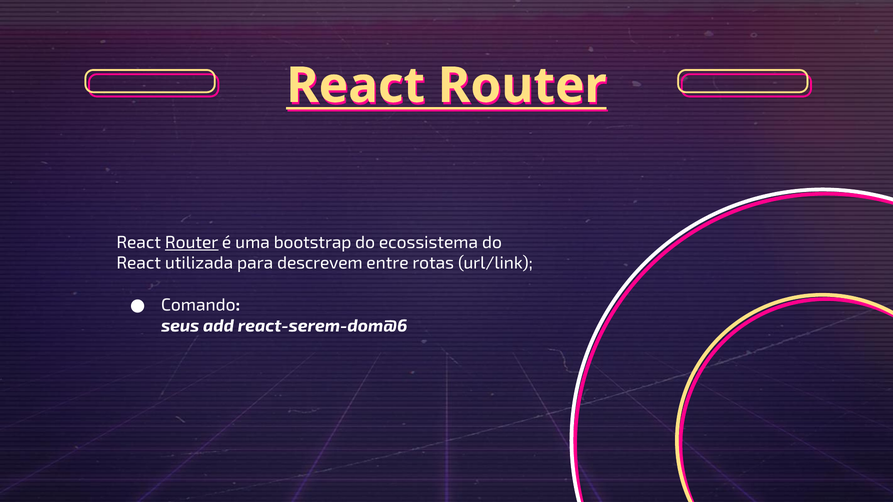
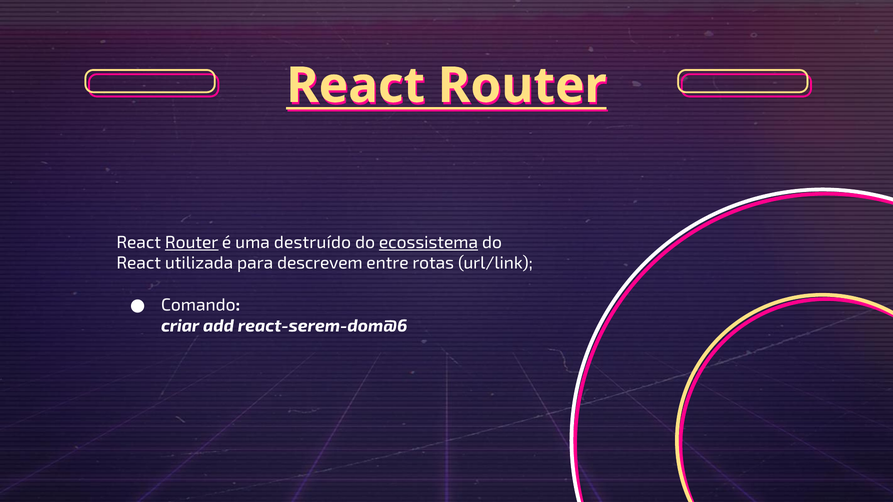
bootstrap: bootstrap -> destruído (312, 243)
ecossistema underline: none -> present (428, 243)
seus: seus -> criar (180, 326)
